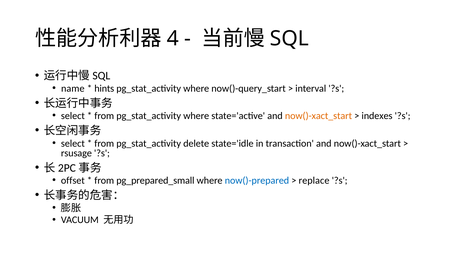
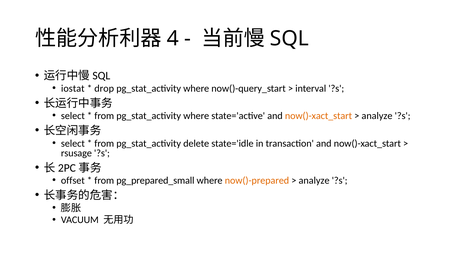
name: name -> iostat (73, 88)
hints: hints -> drop (104, 88)
indexes: indexes -> analyze (377, 116)
now()-prepared colour: blue -> orange (257, 180)
replace: replace -> analyze (314, 180)
